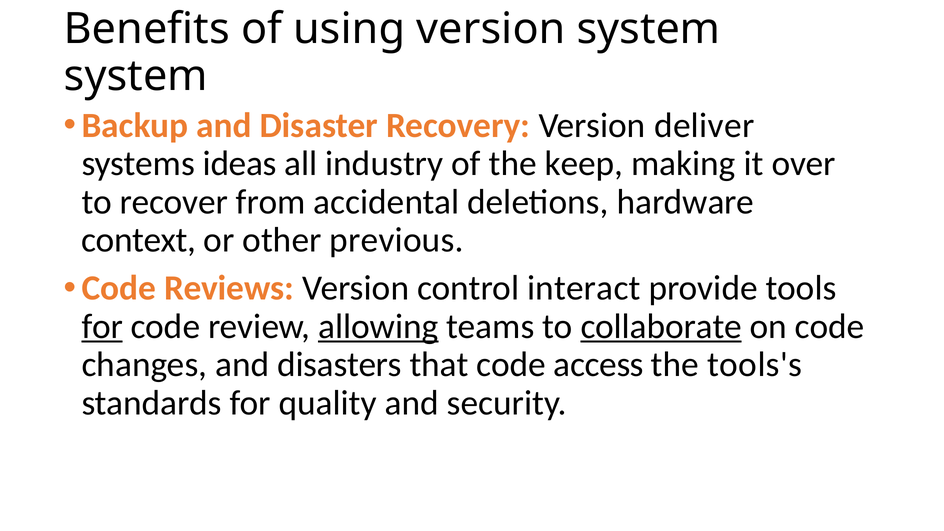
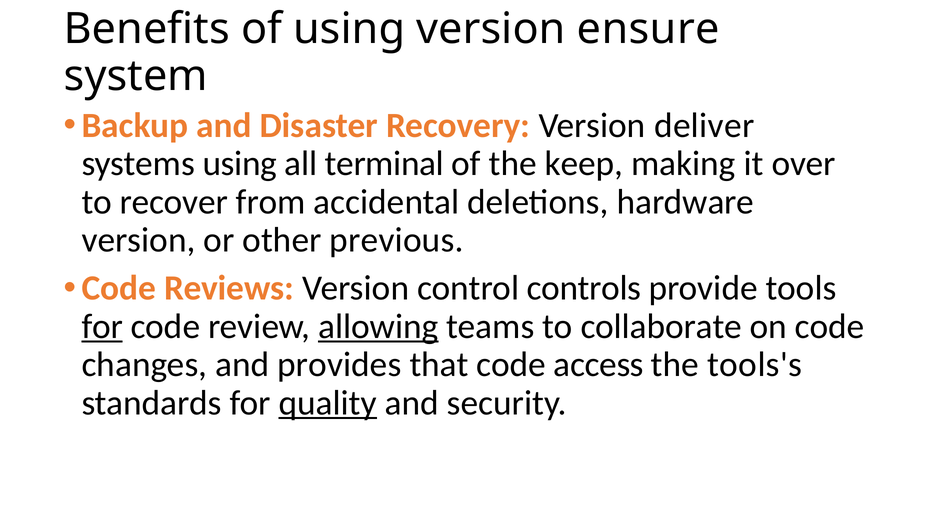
version system: system -> ensure (648, 29)
systems ideas: ideas -> using (240, 164)
industry: industry -> terminal (384, 164)
context: context -> version (139, 240)
interact: interact -> controls (584, 288)
collaborate underline: present -> none (661, 326)
disasters: disasters -> provides (339, 365)
quality underline: none -> present (328, 403)
